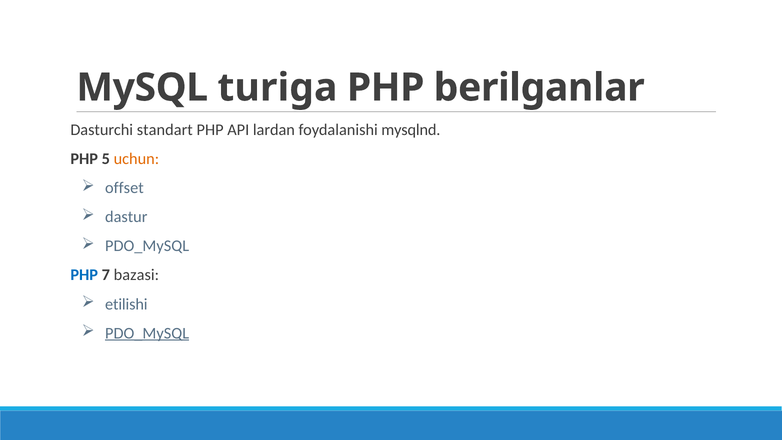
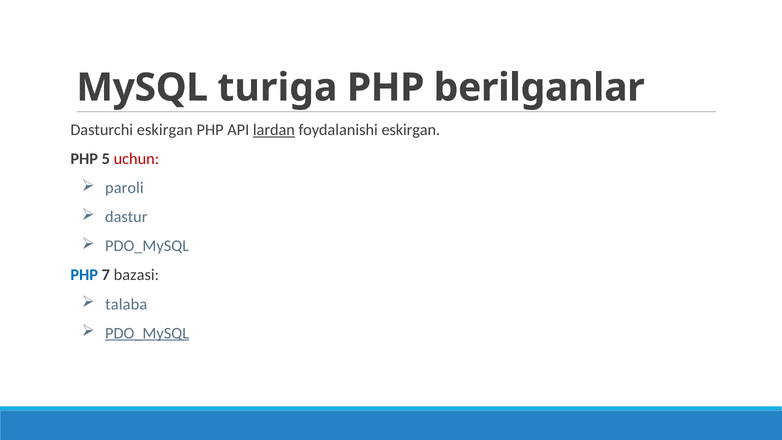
Dasturchi standart: standart -> eskirgan (165, 130)
lardan underline: none -> present (274, 130)
foydalanishi mysqlnd: mysqlnd -> eskirgan (411, 130)
uchun colour: orange -> red (136, 159)
offset: offset -> paroli (124, 188)
etilishi: etilishi -> talaba (126, 304)
